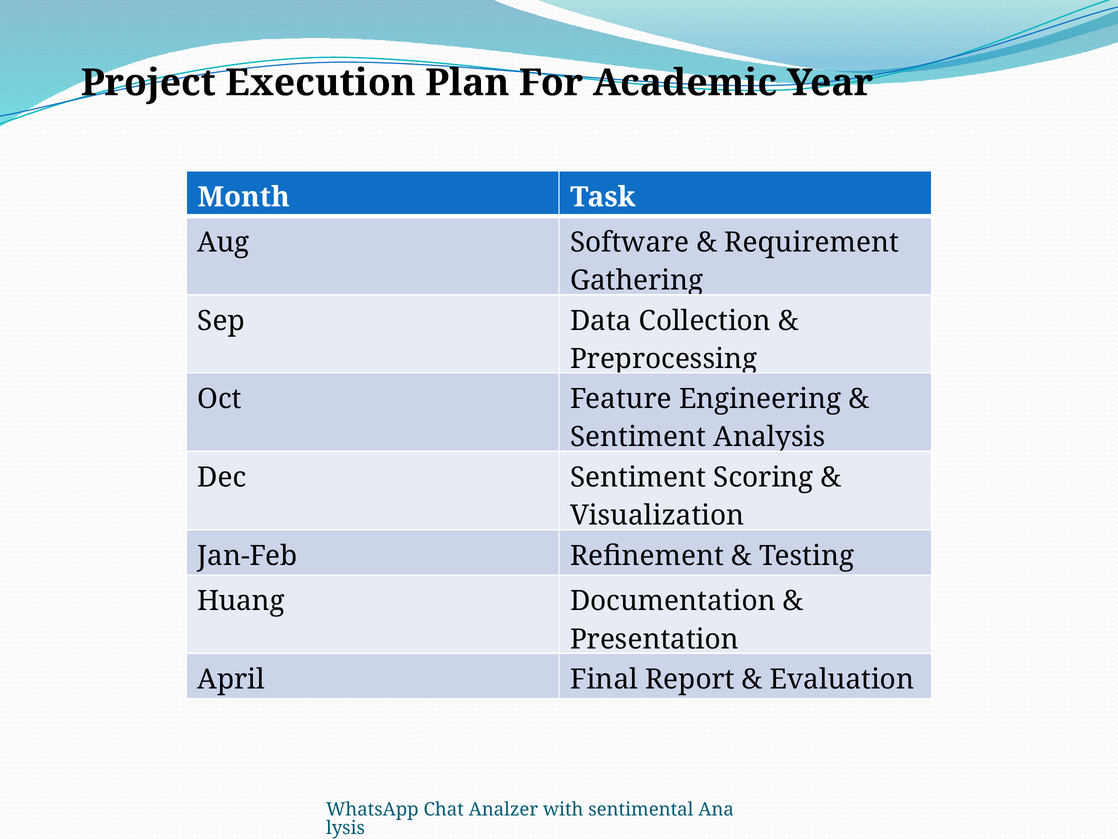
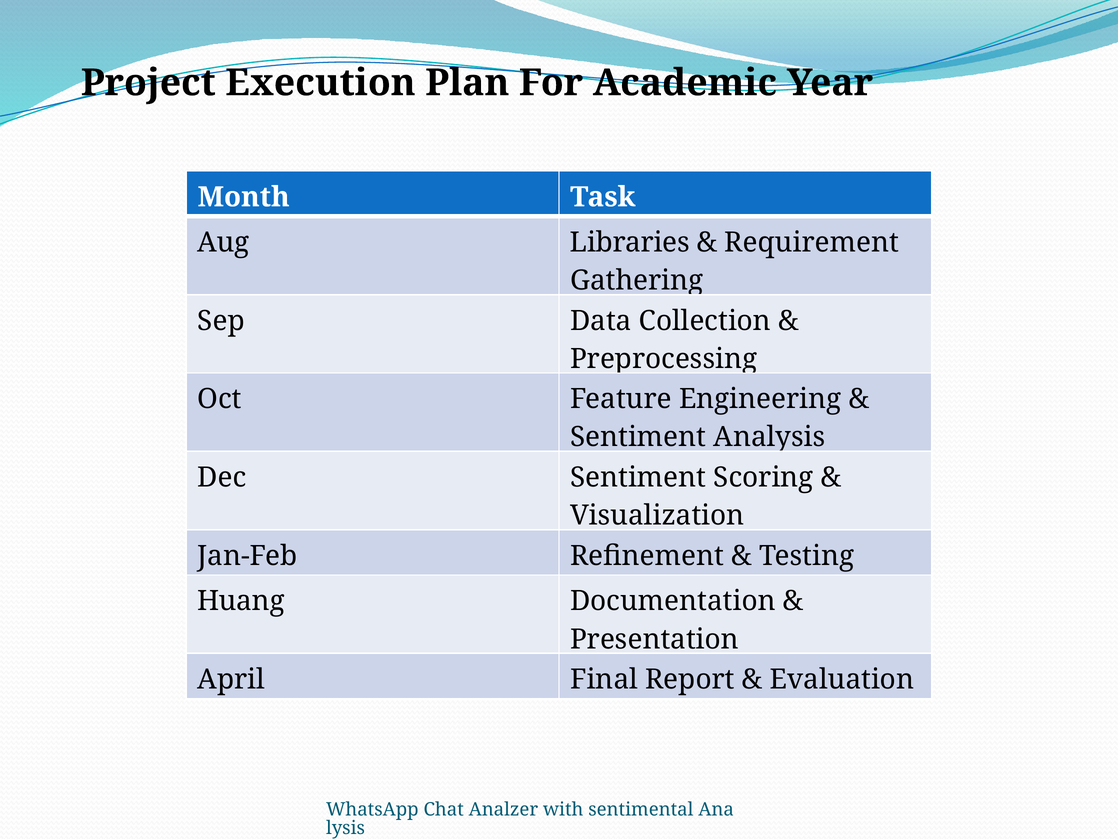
Software: Software -> Libraries (630, 242)
